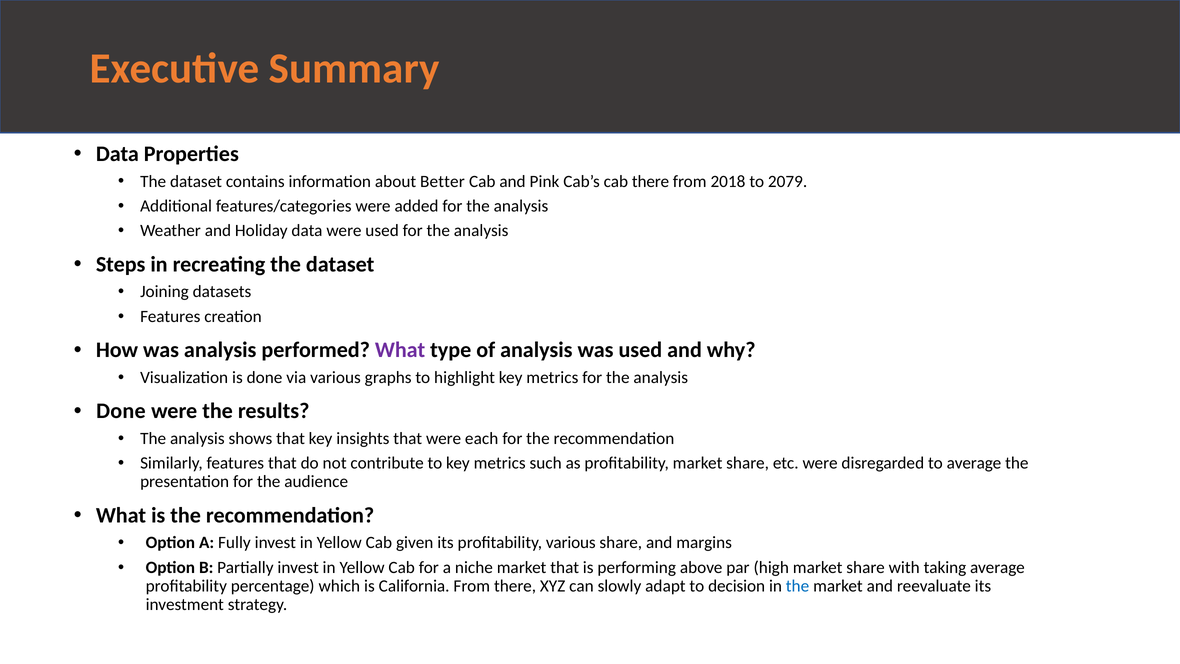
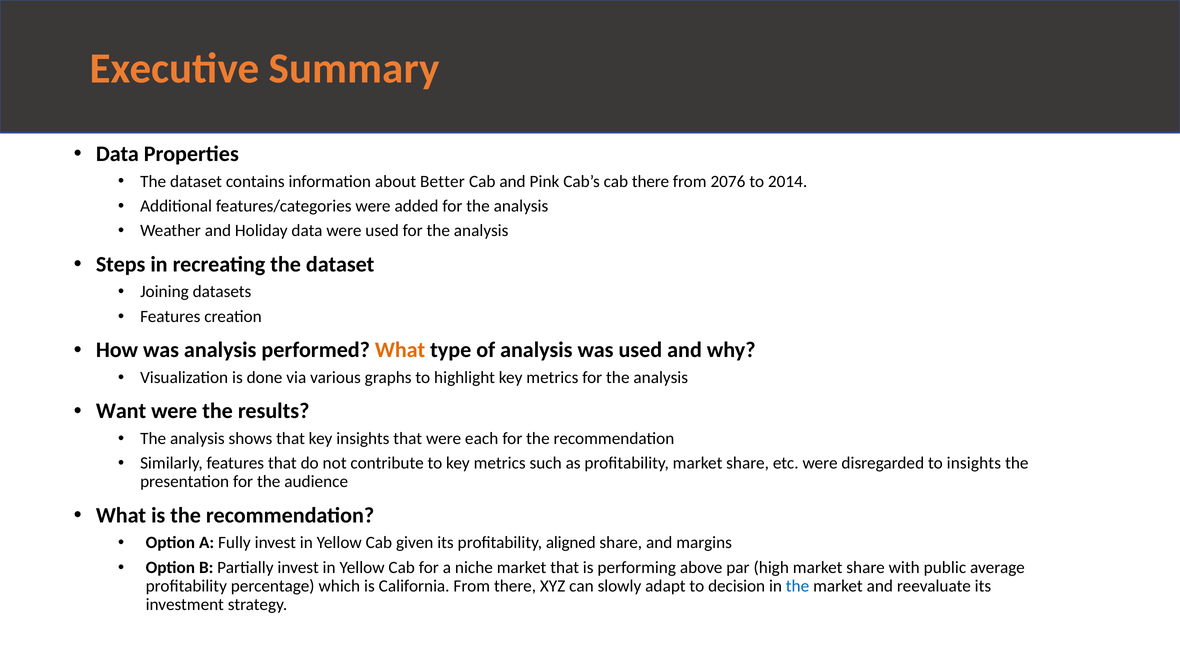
2018: 2018 -> 2076 (728, 181)
2079: 2079 -> 2014 (788, 181)
What colour: purple -> orange (400, 350)
Done: Done -> Want (121, 411)
to average: average -> insights (974, 463)
profitability various: various -> aligned (571, 543)
taking: taking -> public (945, 567)
